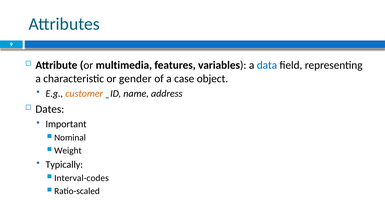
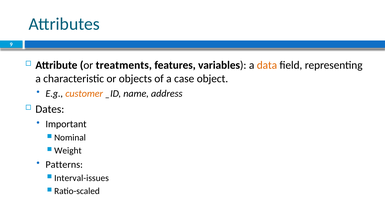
multimedia: multimedia -> treatments (124, 65)
data colour: blue -> orange (267, 65)
gender: gender -> objects (135, 78)
Typically: Typically -> Patterns (64, 164)
Interval-codes: Interval-codes -> Interval-issues (82, 178)
